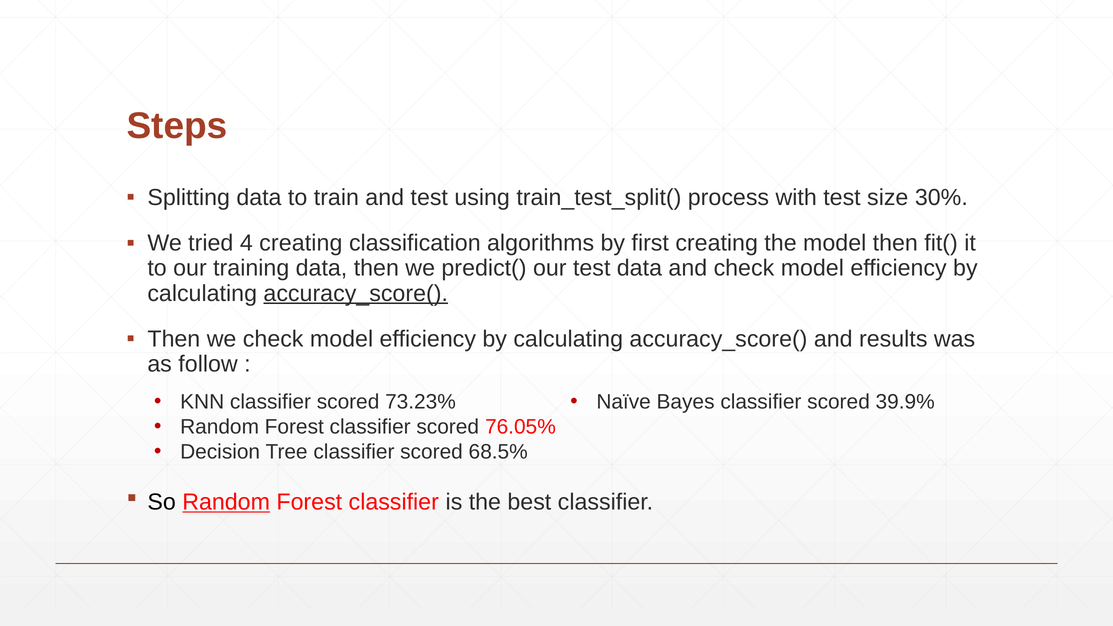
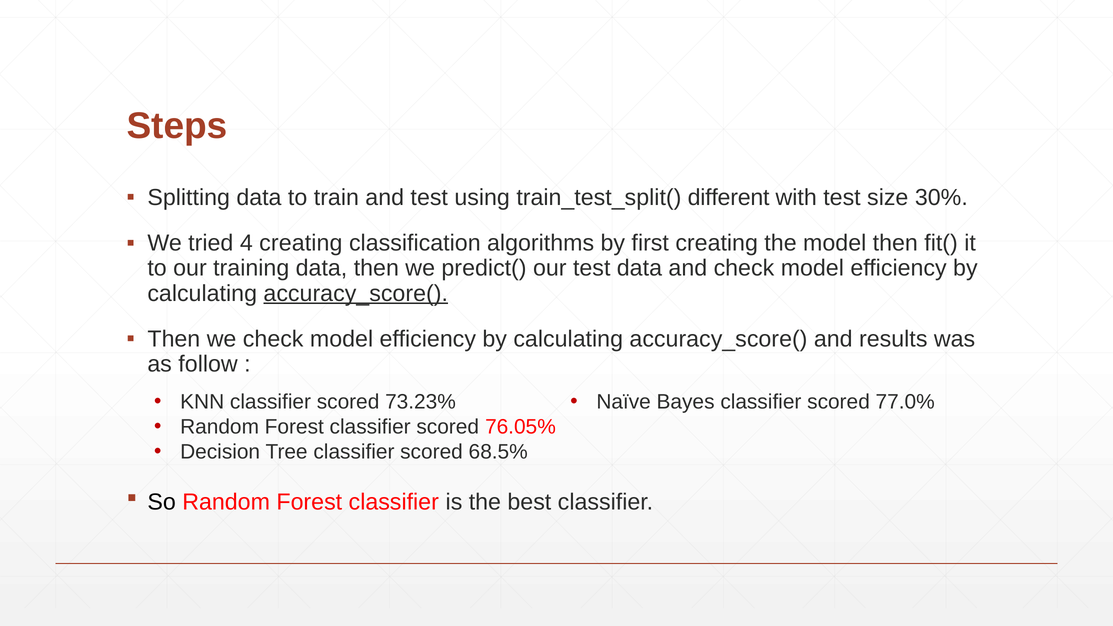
process: process -> different (729, 197)
39.9%: 39.9% -> 77.0% (905, 402)
Random underline: present -> none (226, 502)
